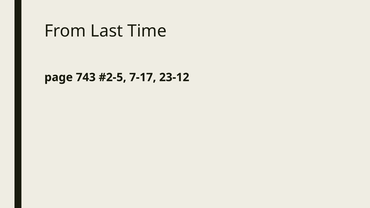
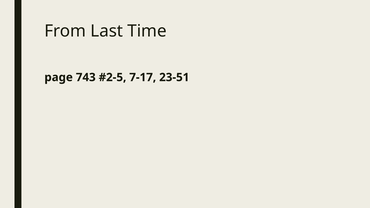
23-12: 23-12 -> 23-51 (174, 77)
